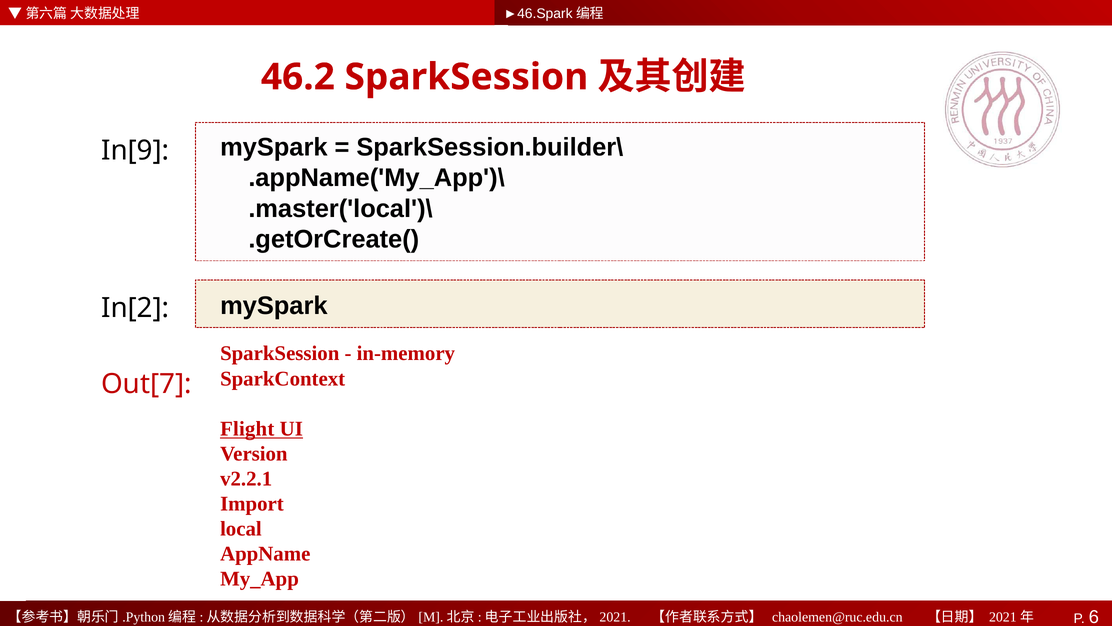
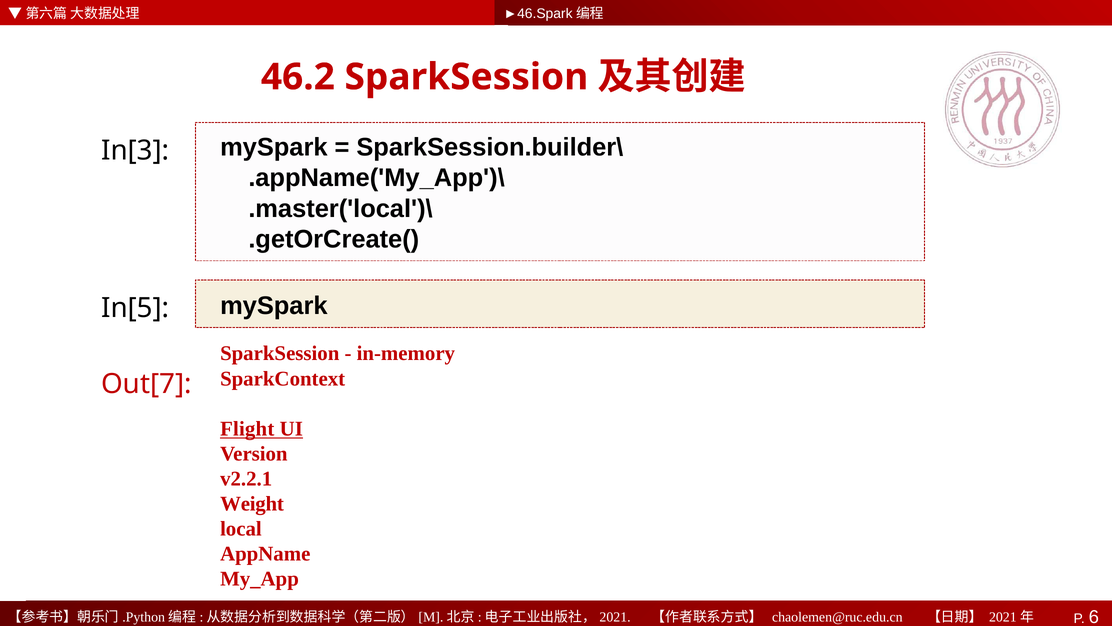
In[9: In[9 -> In[3 (135, 150)
In[2: In[2 -> In[5 (135, 308)
Import: Import -> Weight (252, 503)
